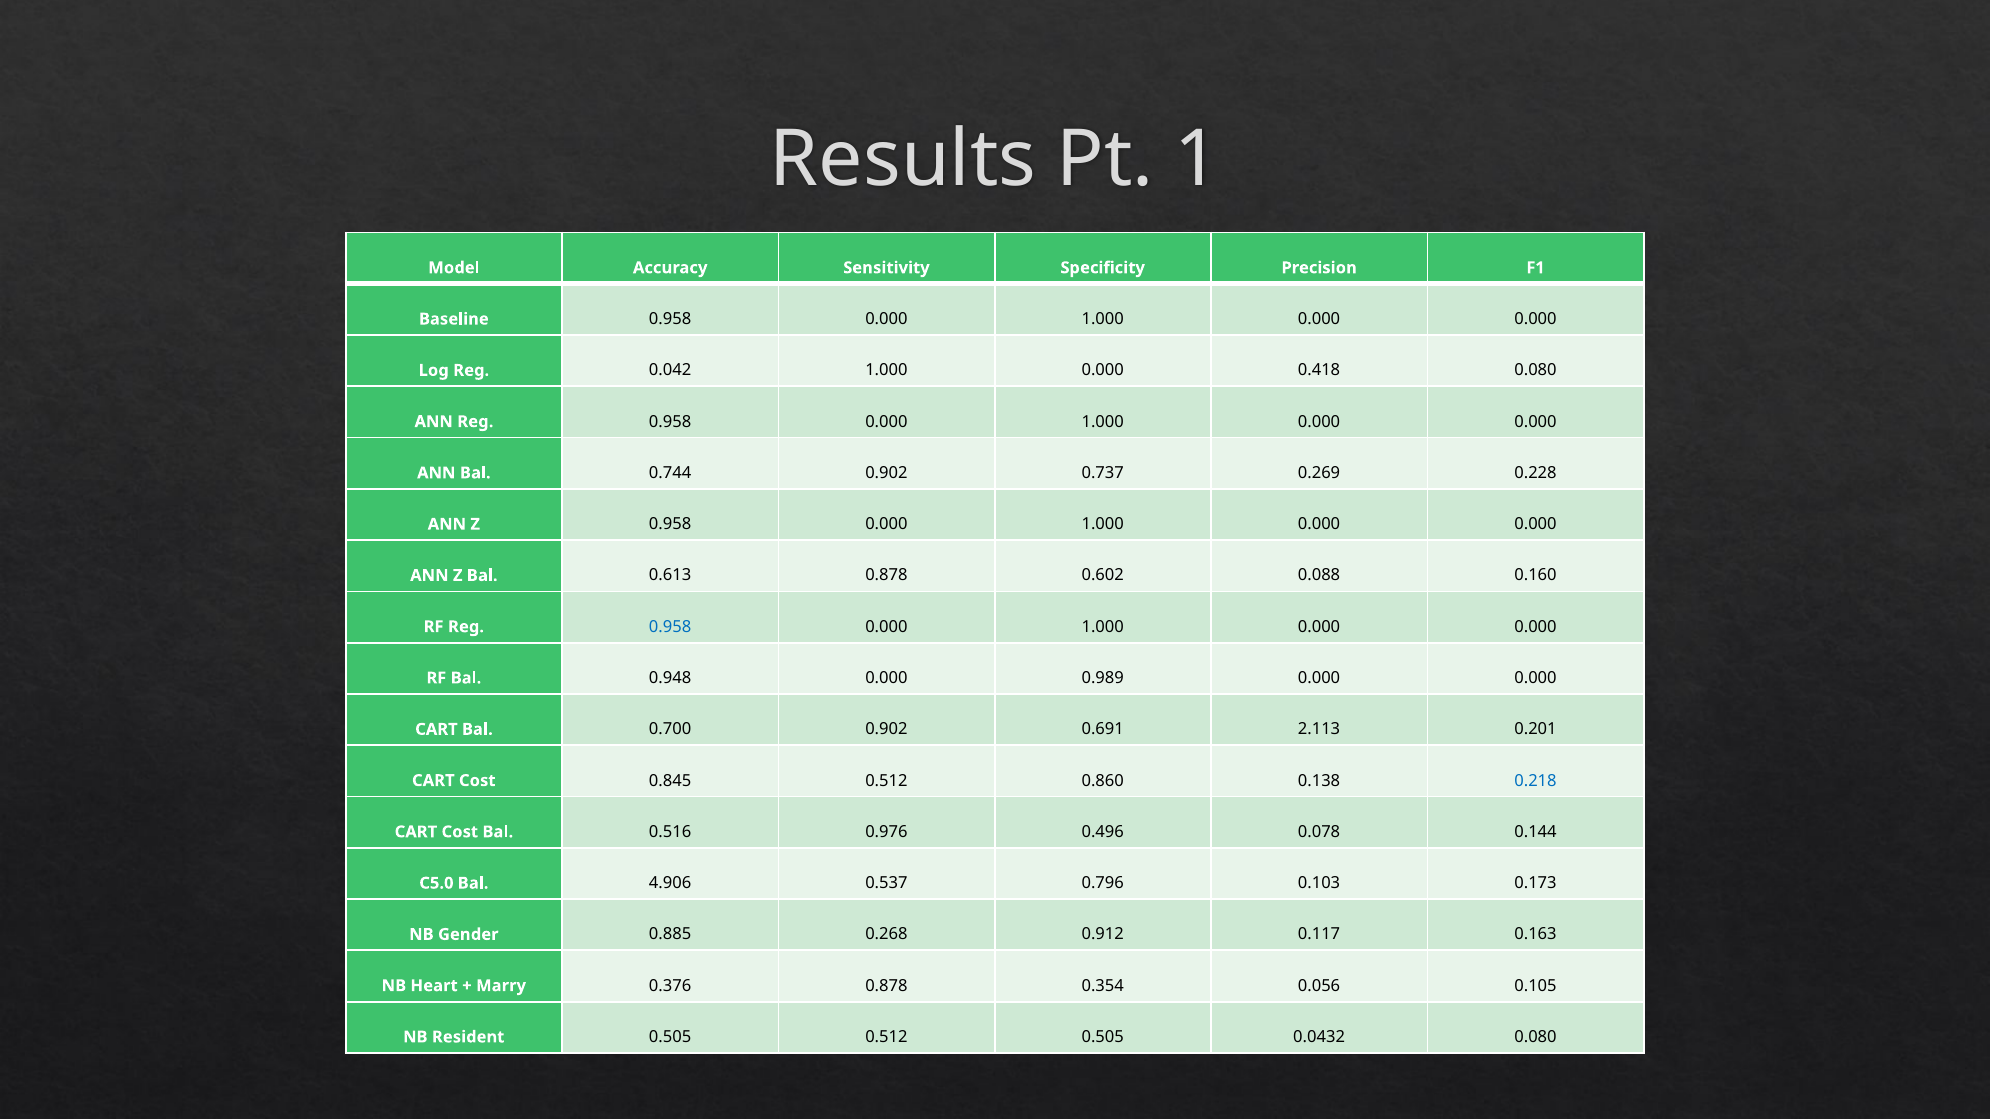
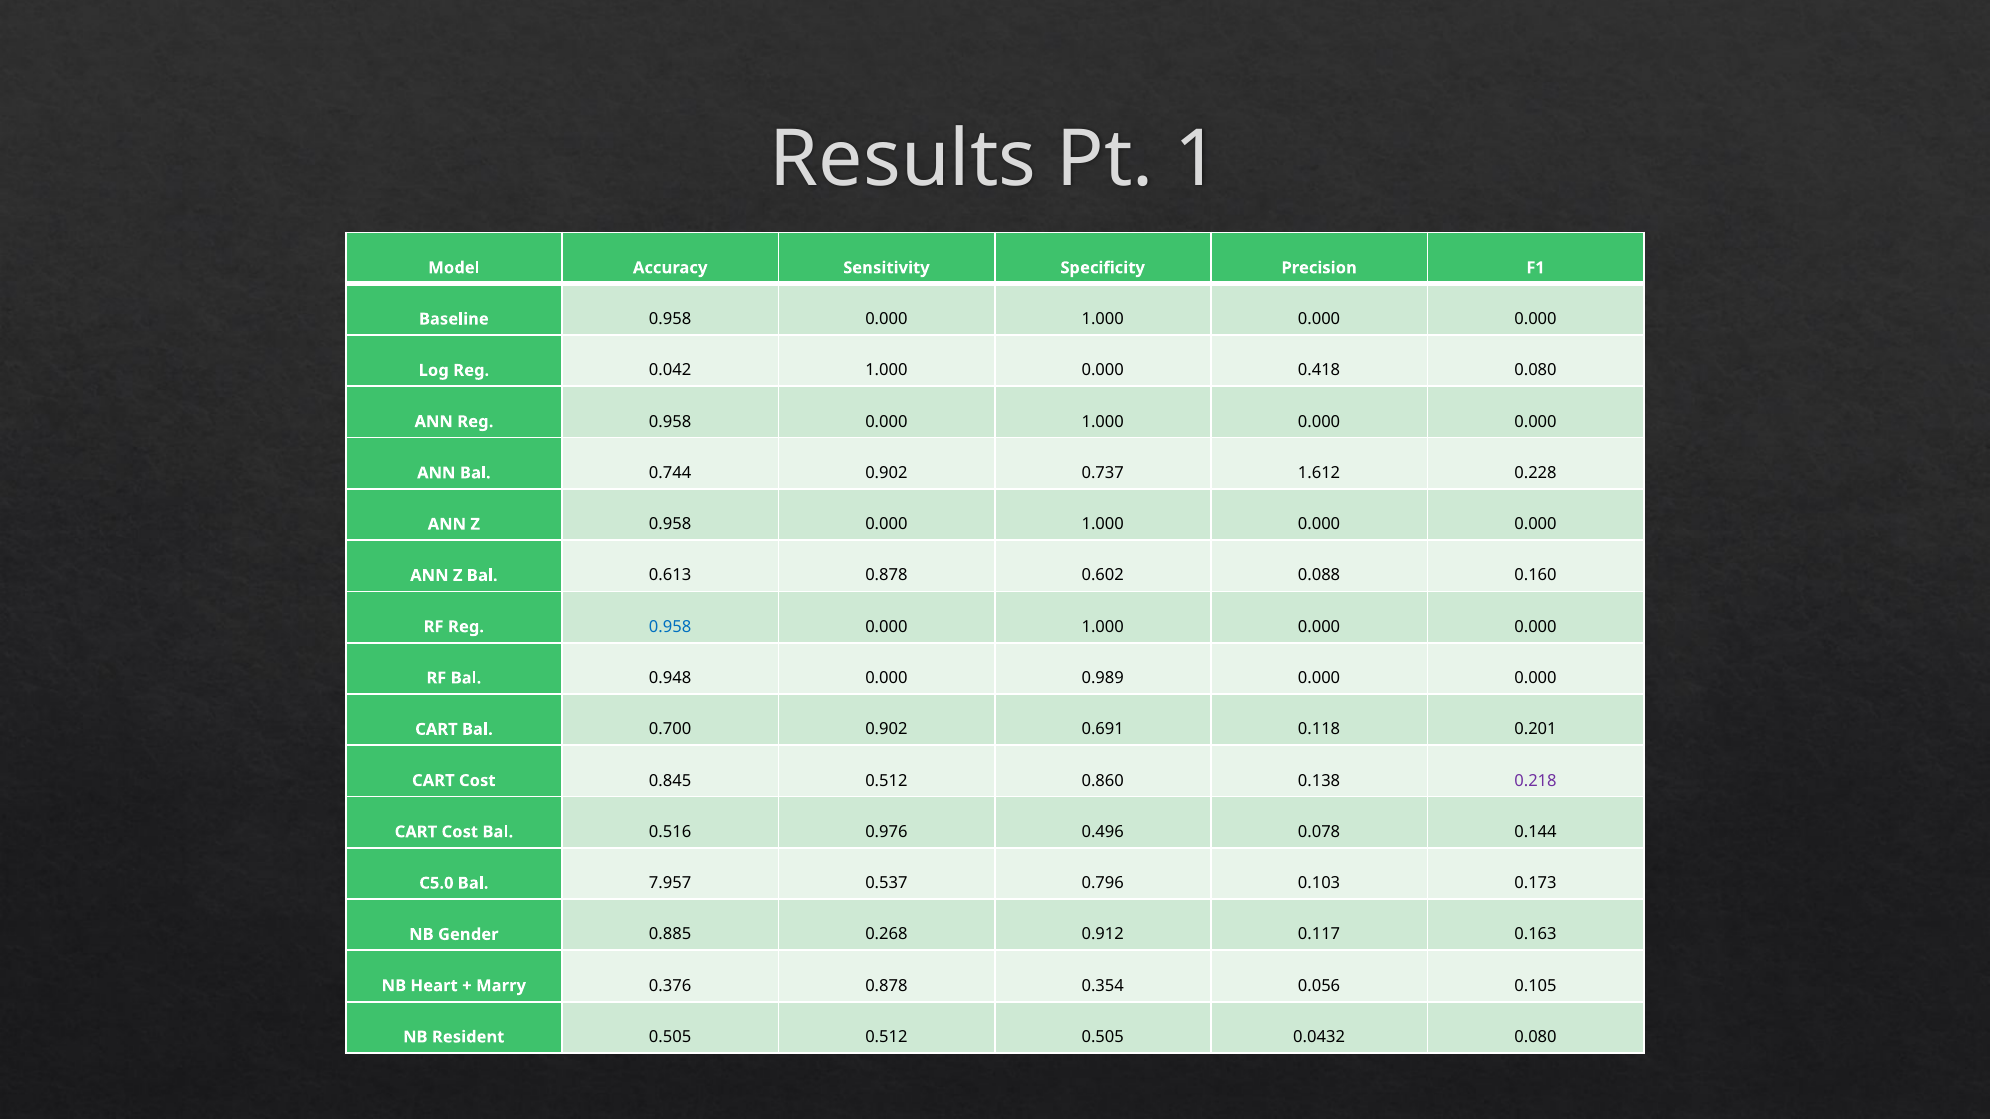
0.269: 0.269 -> 1.612 (1319, 473)
2.113: 2.113 -> 0.118 (1319, 730)
0.218 colour: blue -> purple (1536, 781)
4.906: 4.906 -> 7.957 (670, 883)
